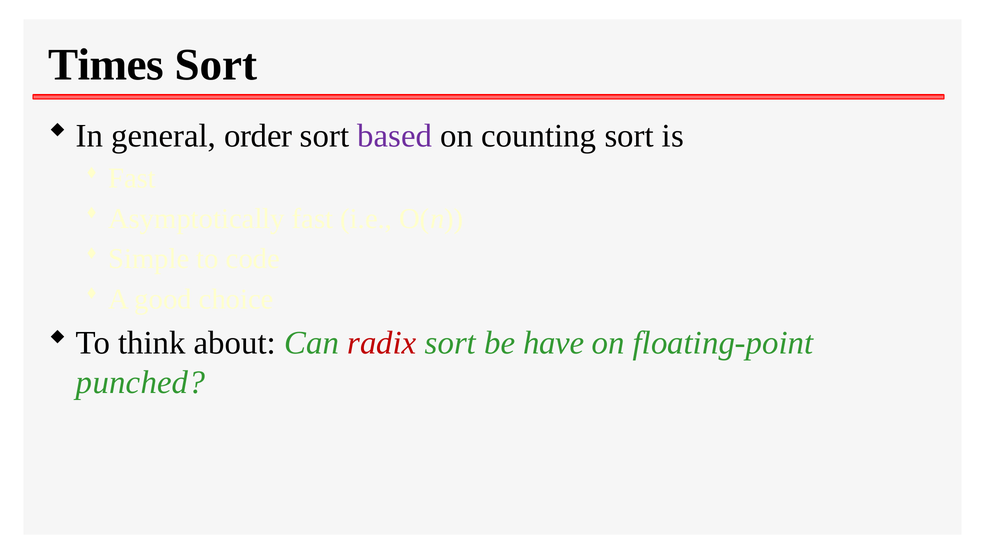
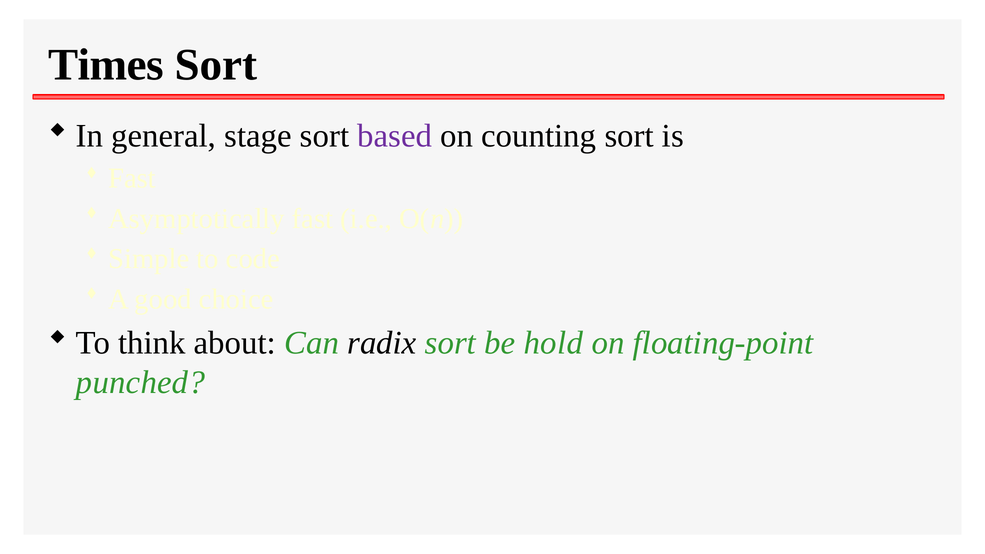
order: order -> stage (258, 136)
radix colour: red -> black (382, 343)
have: have -> hold (553, 343)
